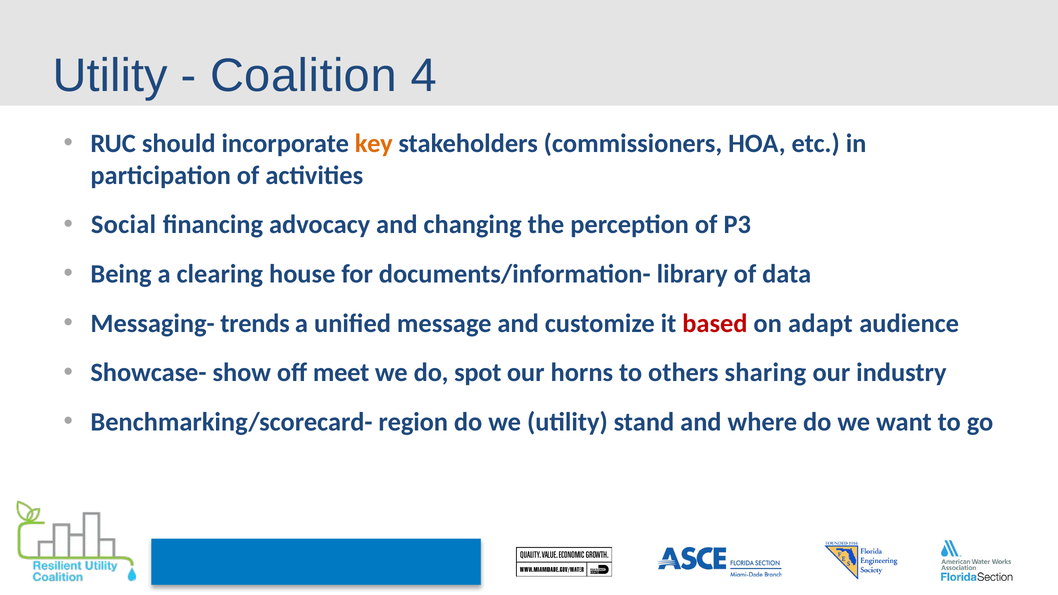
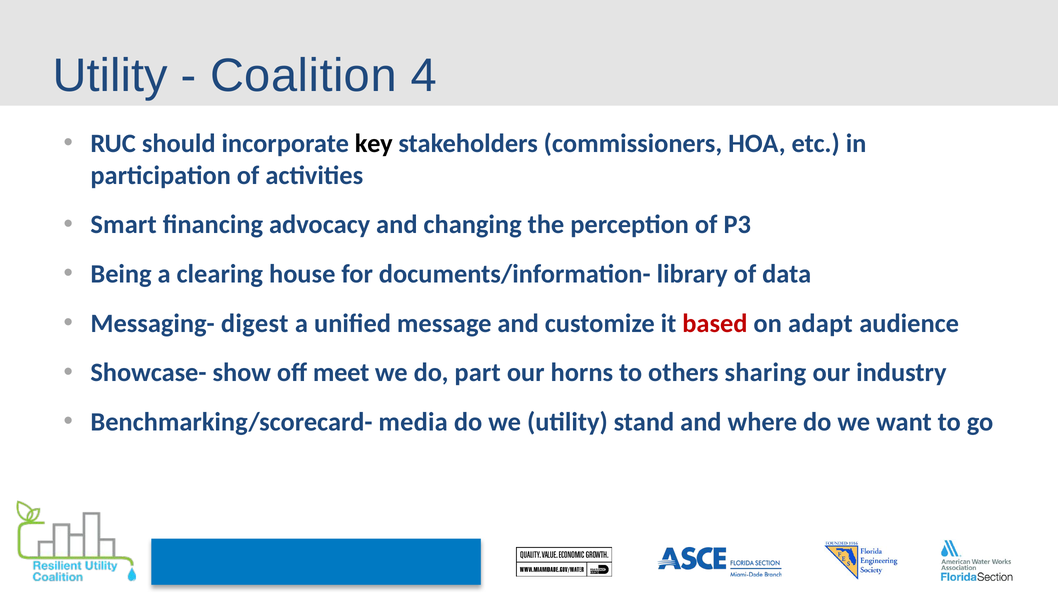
key colour: orange -> black (374, 144)
Social: Social -> Smart (124, 225)
trends: trends -> digest (255, 323)
spot: spot -> part (478, 373)
region: region -> media (413, 422)
